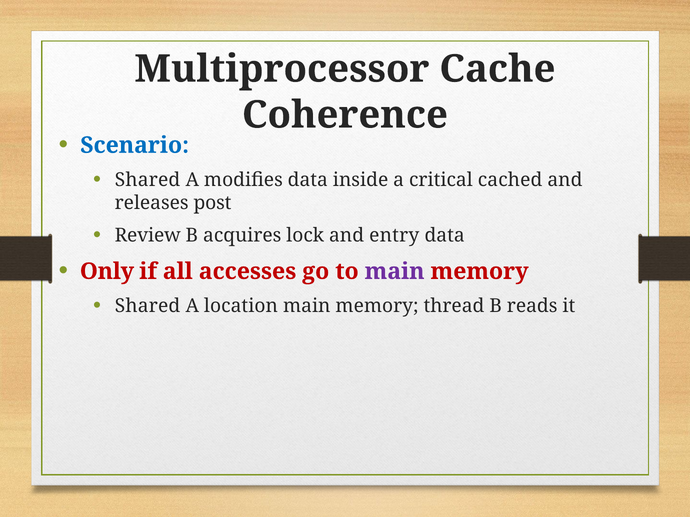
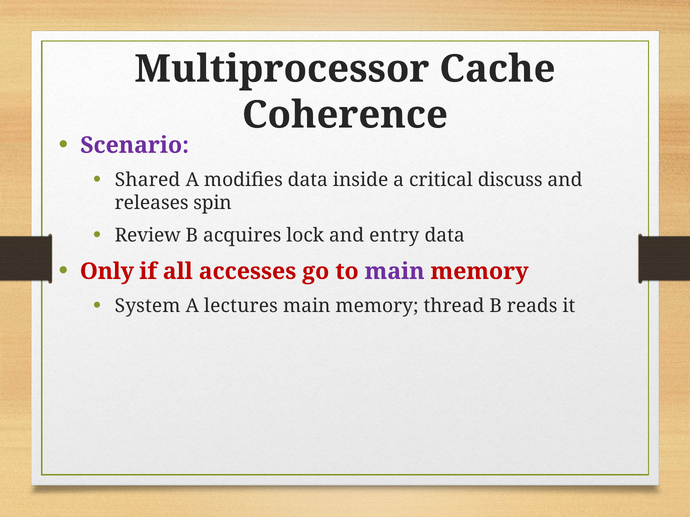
Scenario colour: blue -> purple (135, 145)
cached: cached -> discuss (510, 180)
post: post -> spin (213, 203)
Shared: Shared -> System (148, 306)
location: location -> lectures (241, 306)
